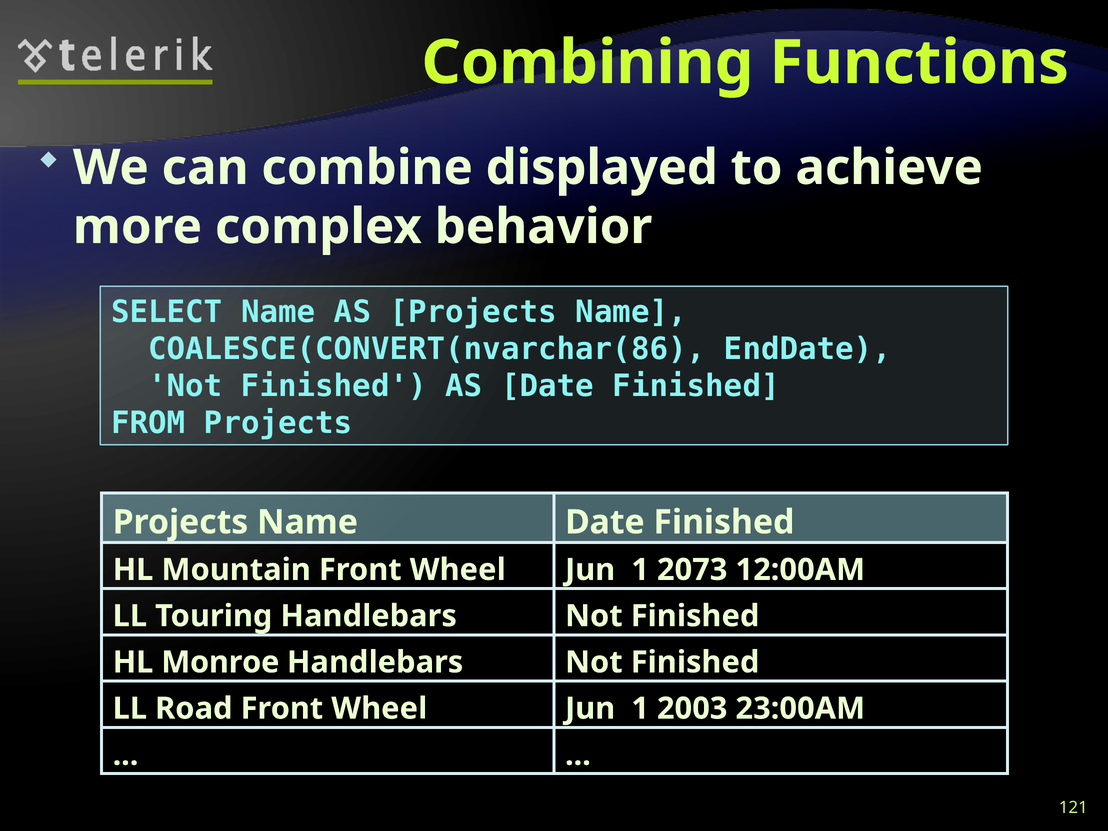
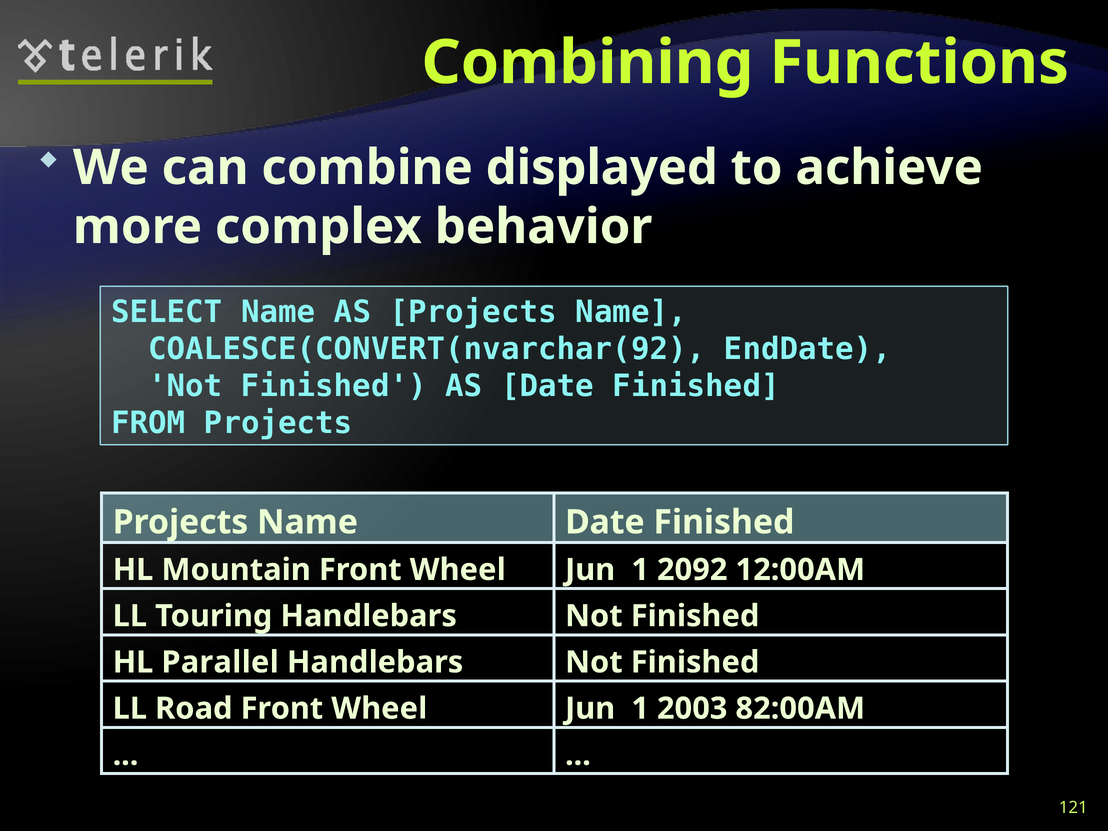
COALESCE(CONVERT(nvarchar(86: COALESCE(CONVERT(nvarchar(86 -> COALESCE(CONVERT(nvarchar(92 (427, 349)
2073: 2073 -> 2092 (692, 570)
Monroe: Monroe -> Parallel (220, 662)
23:00AM: 23:00AM -> 82:00AM (800, 709)
